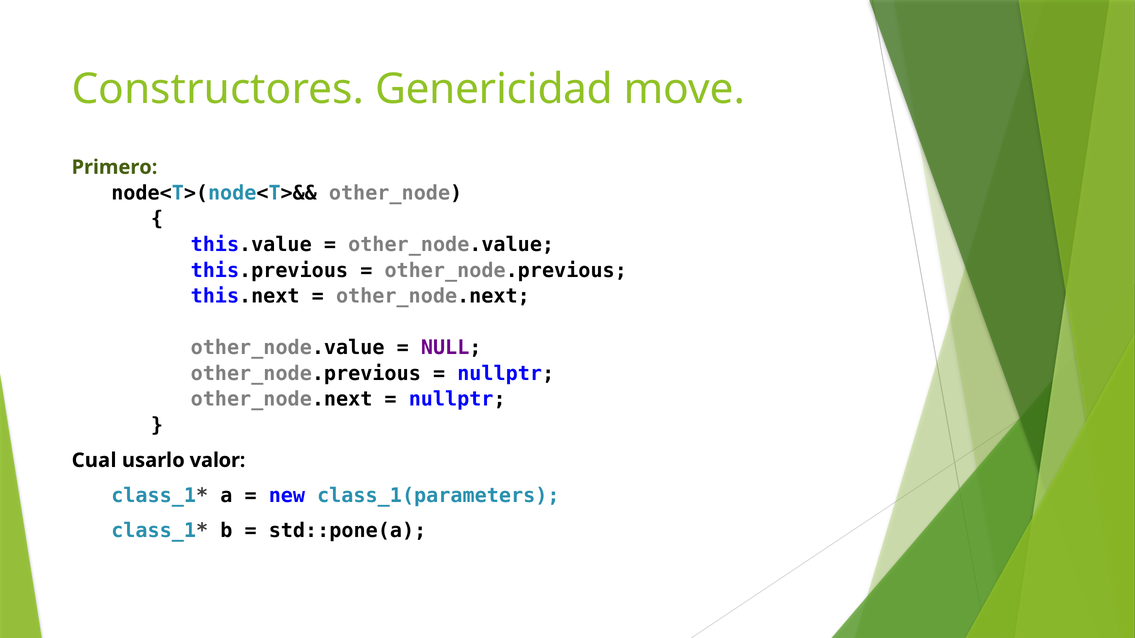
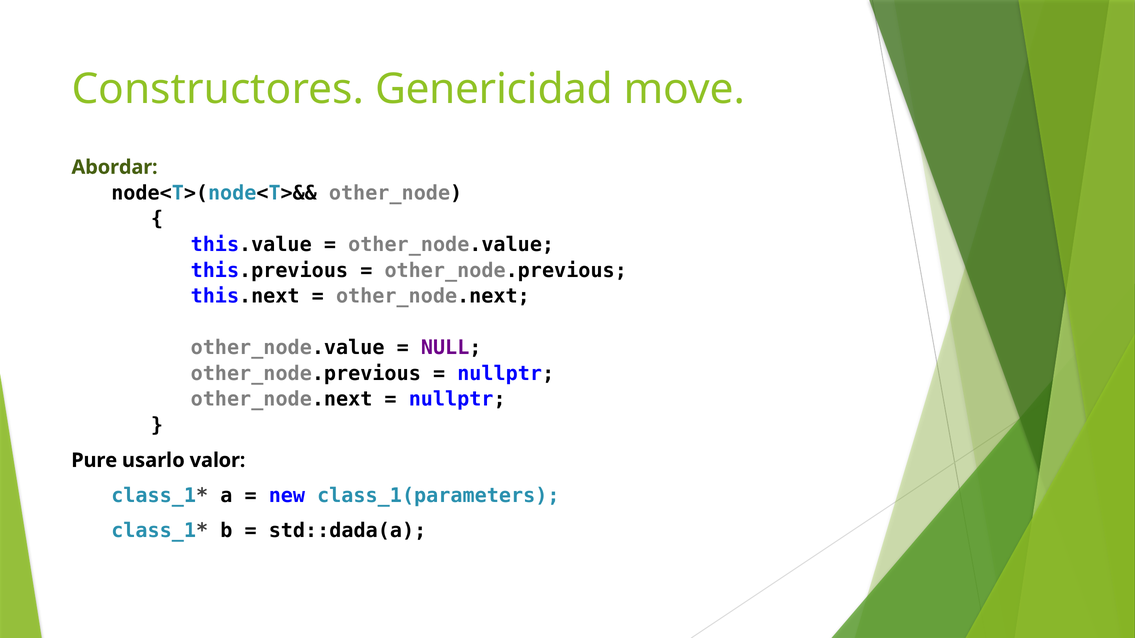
Primero: Primero -> Abordar (115, 167)
Cual: Cual -> Pure (94, 461)
std::pone(a: std::pone(a -> std::dada(a (348, 531)
